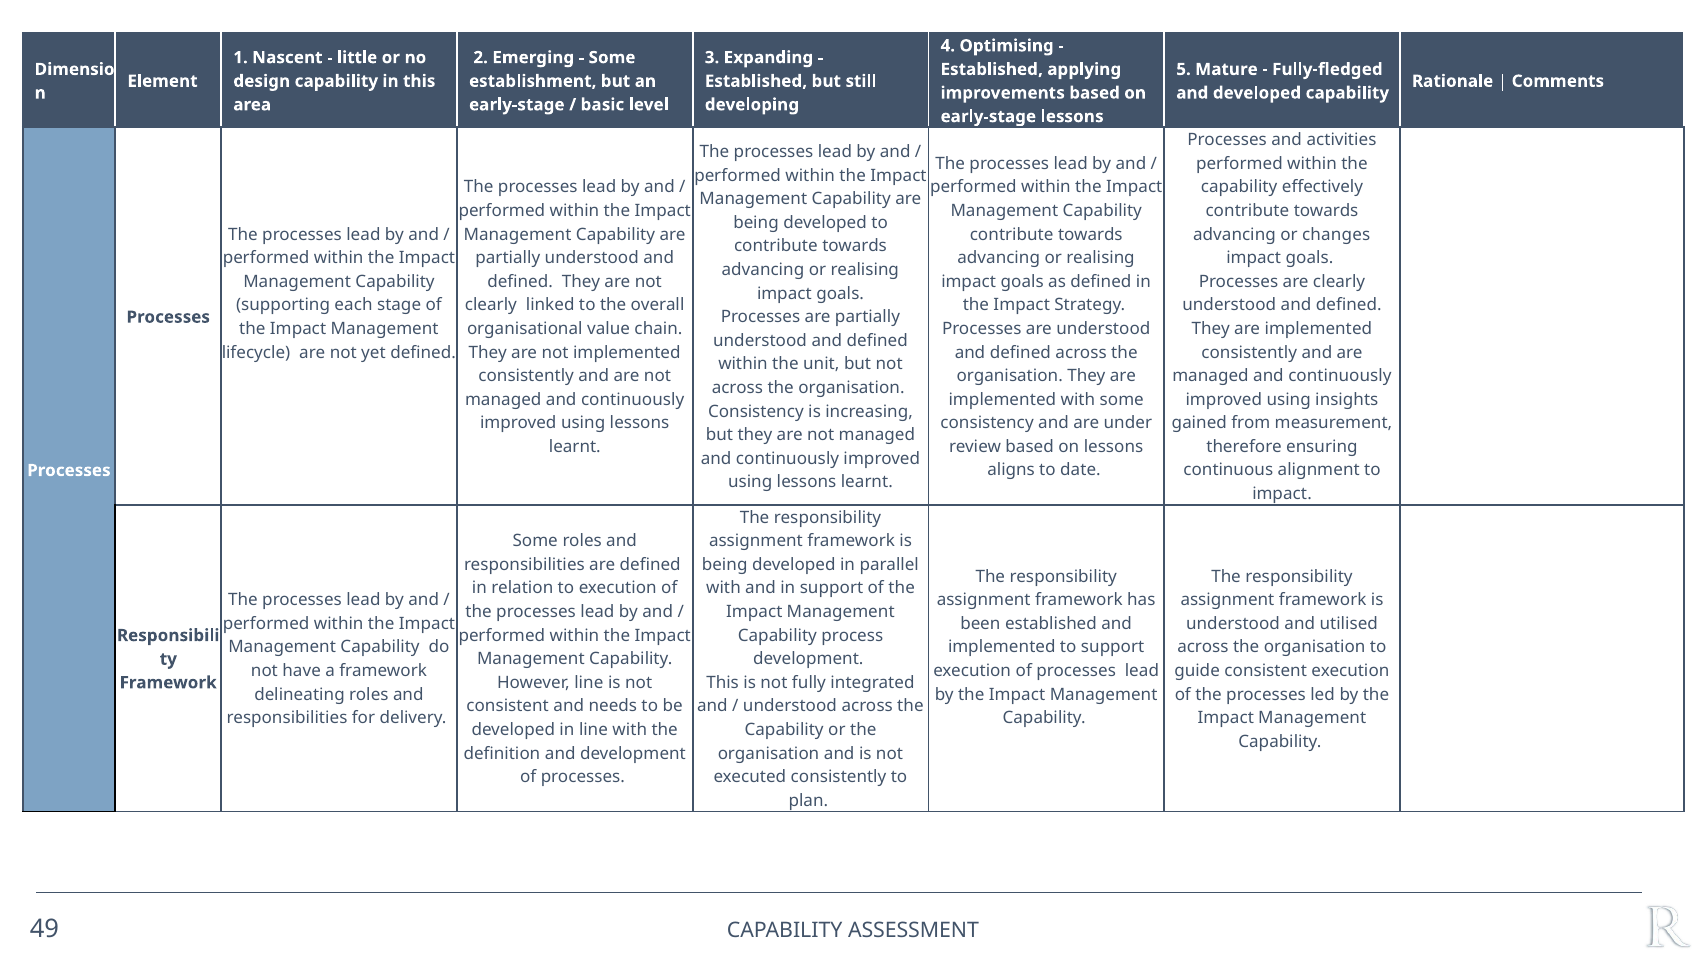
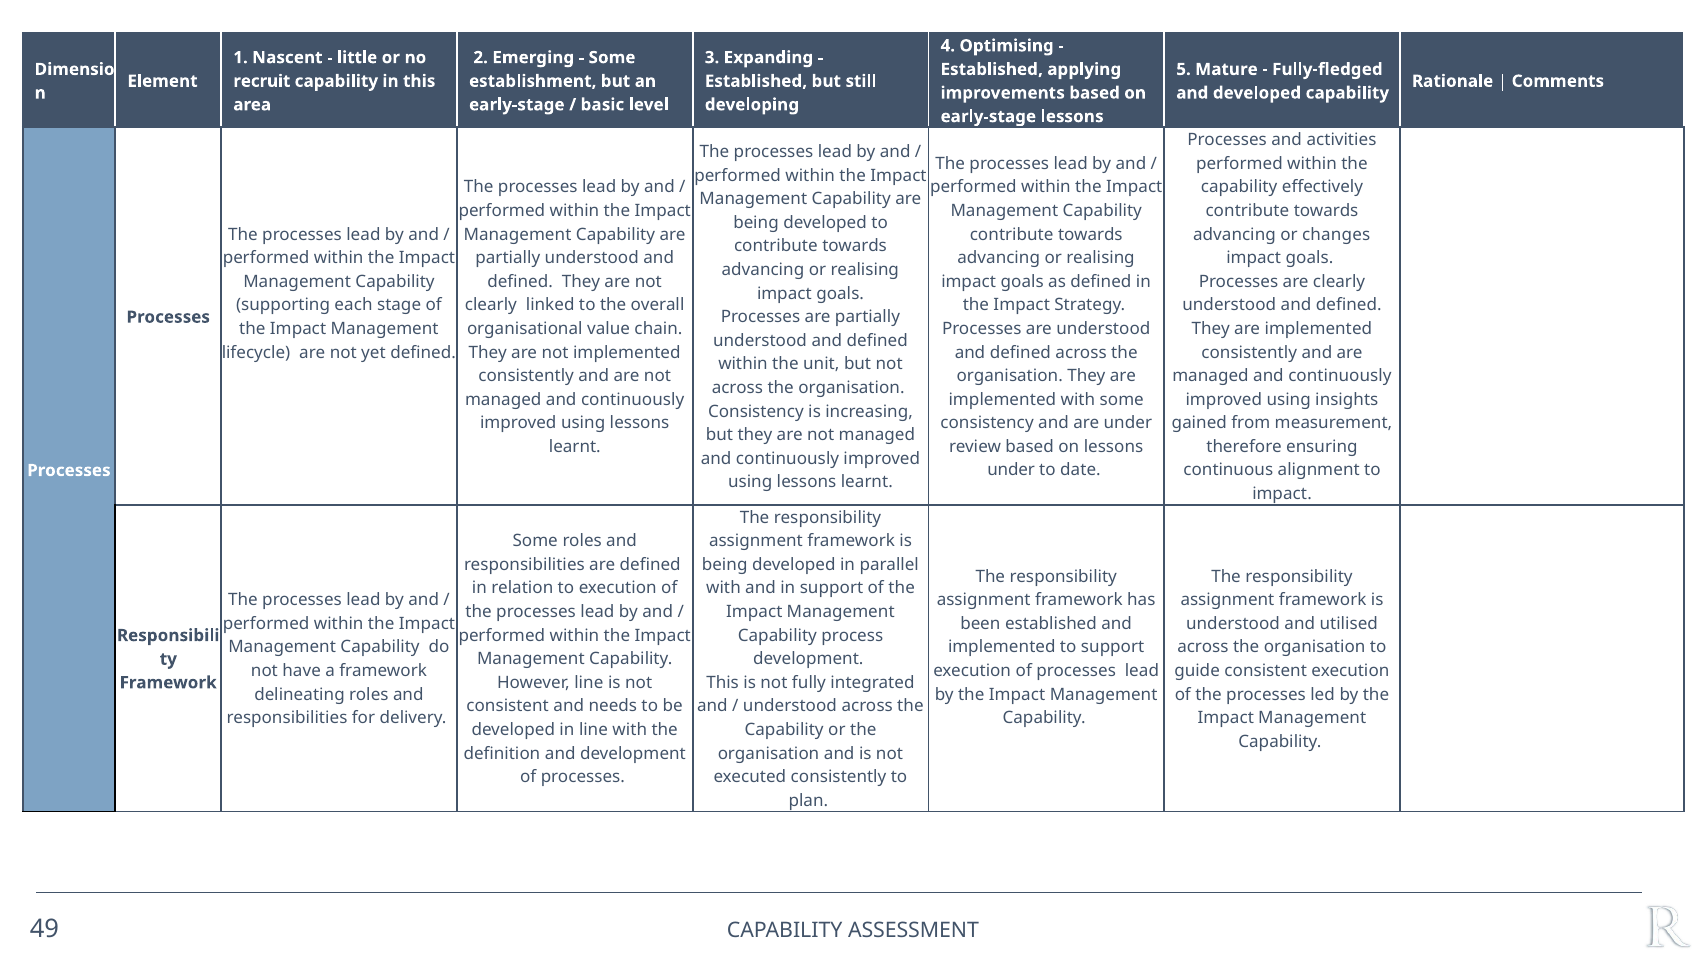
design: design -> recruit (262, 81)
aligns: aligns -> under (1011, 470)
